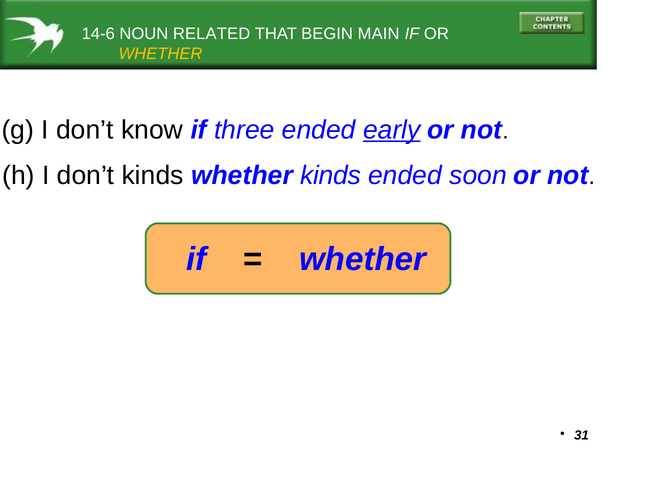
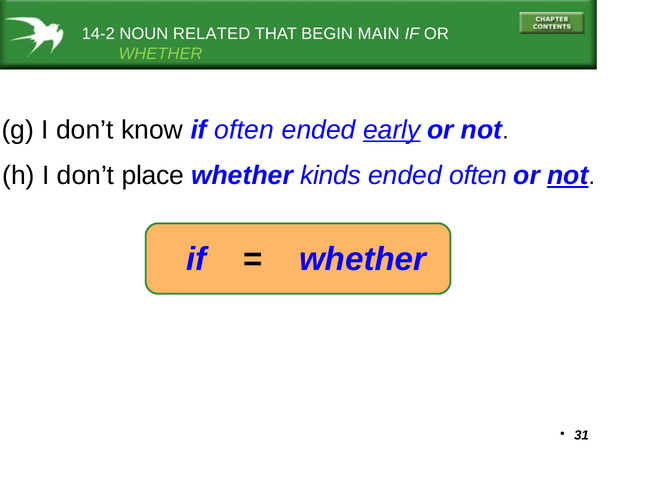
14-6: 14-6 -> 14-2 (98, 34)
WHETHER colour: yellow -> light green (160, 54)
if three: three -> often (244, 130)
don’t kinds: kinds -> place (153, 175)
ended soon: soon -> often (478, 175)
not underline: none -> present (568, 175)
